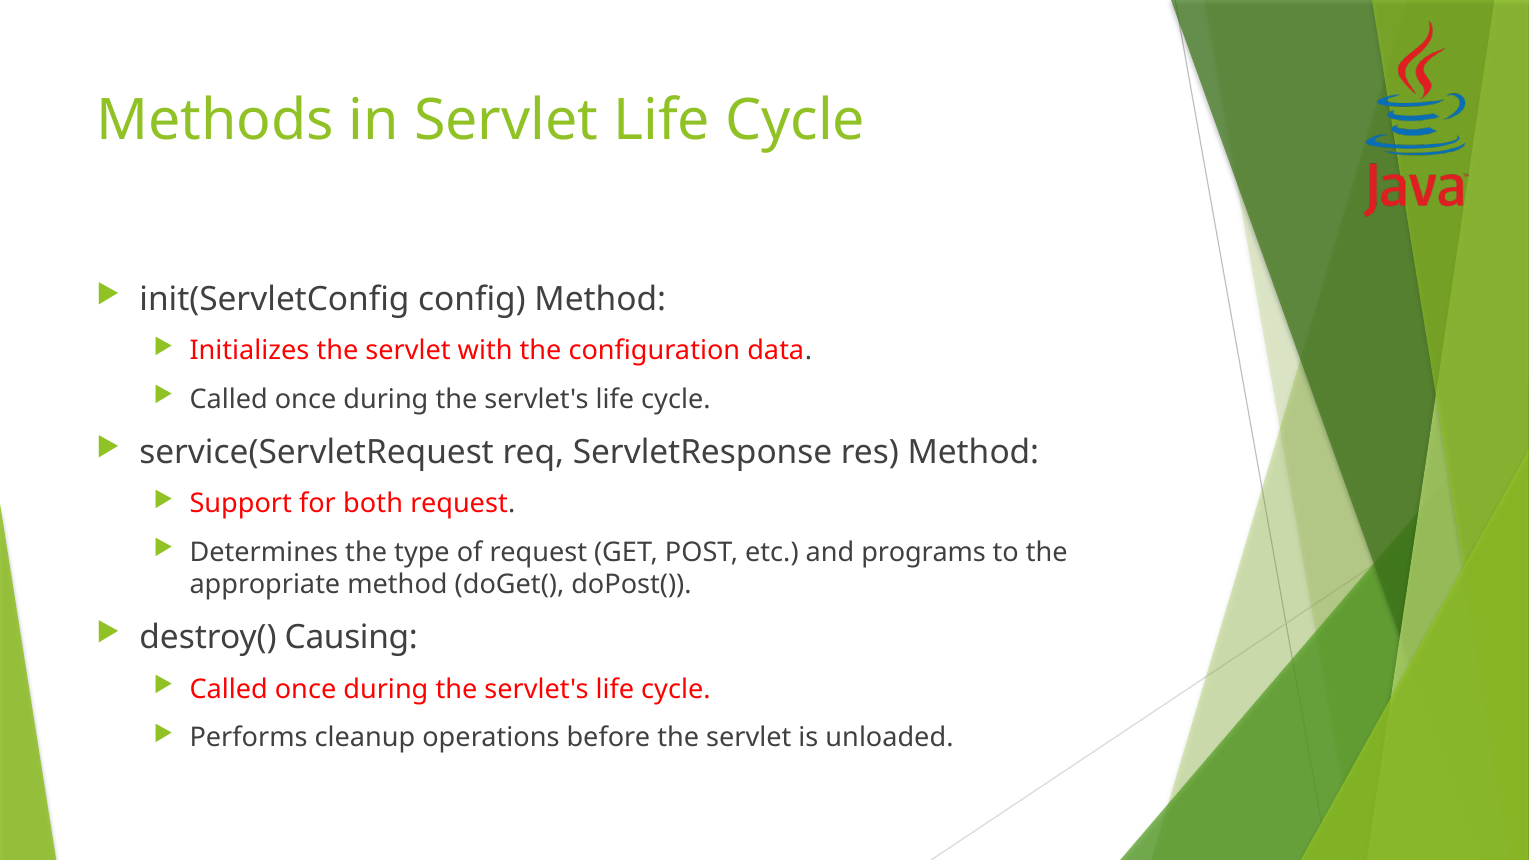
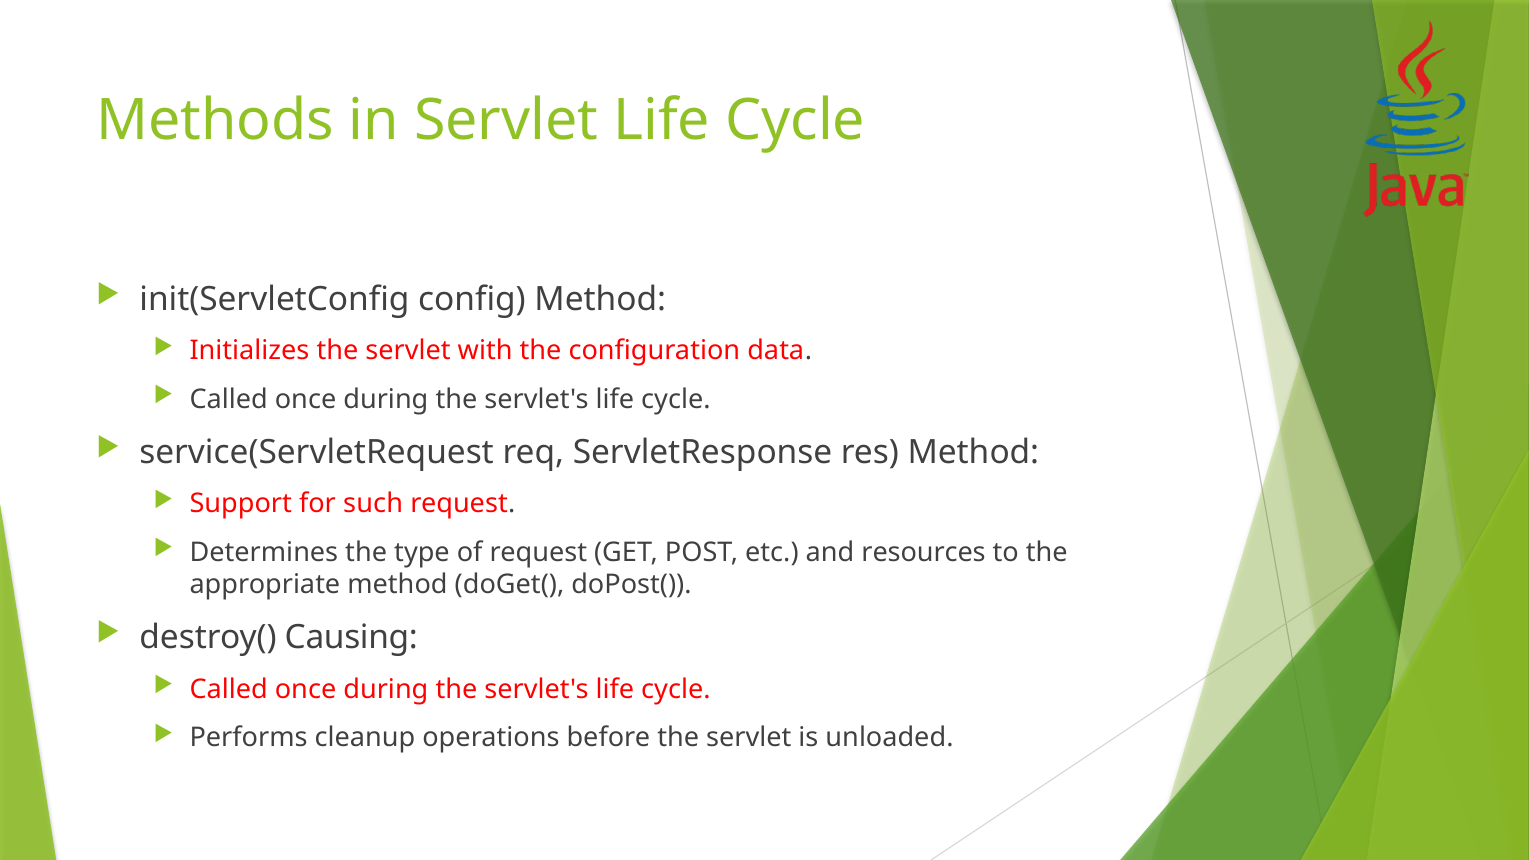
both: both -> such (373, 504)
programs: programs -> resources (924, 552)
